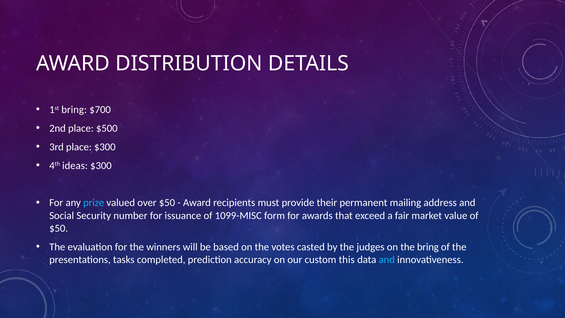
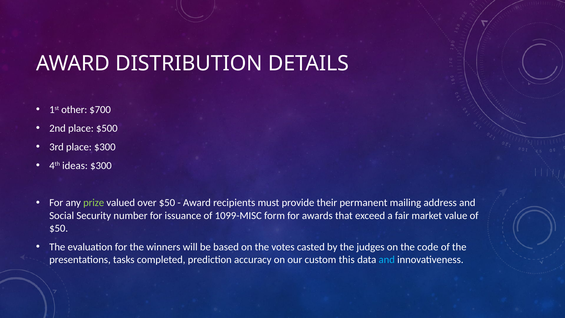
1st bring: bring -> other (74, 110)
prize colour: light blue -> light green (94, 203)
the bring: bring -> code (428, 247)
